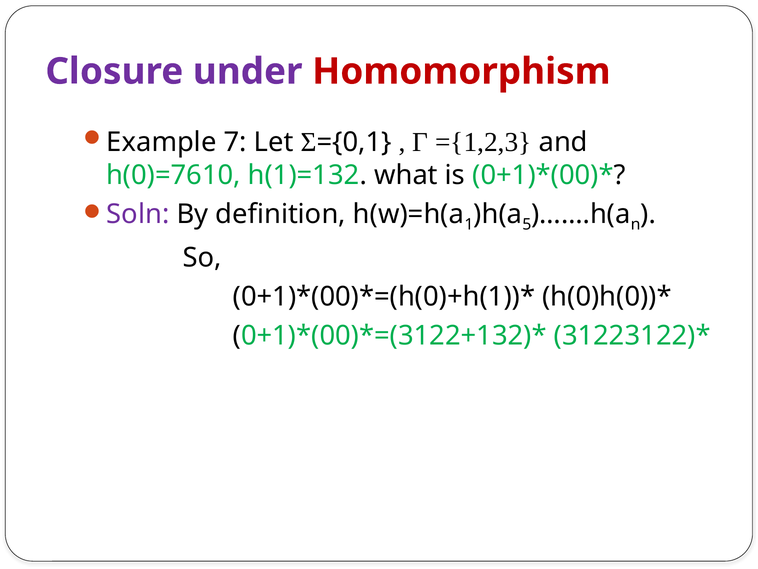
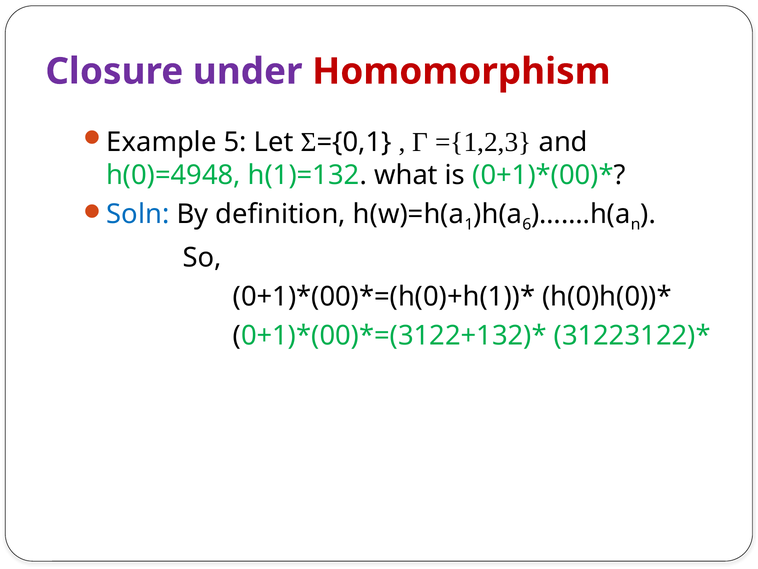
7: 7 -> 5 (235, 142)
h(0)=7610: h(0)=7610 -> h(0)=4948 (173, 175)
Soln colour: purple -> blue (138, 214)
5: 5 -> 6 (527, 224)
